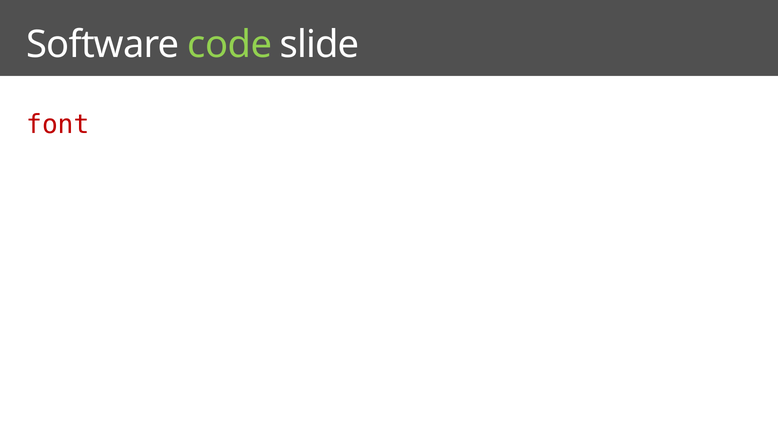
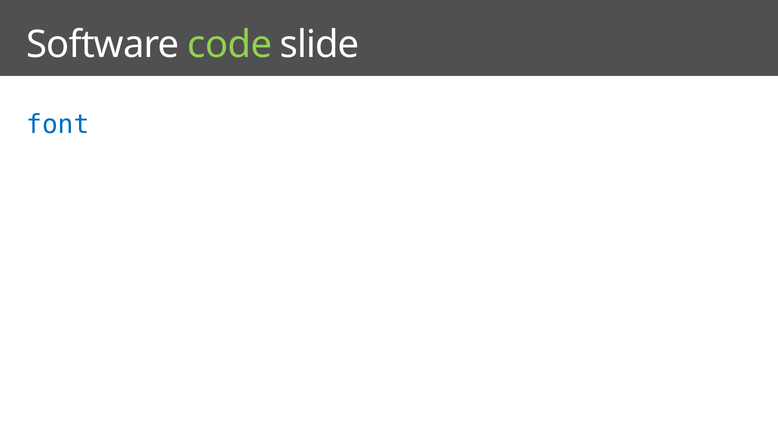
font colour: red -> blue (58, 124)
